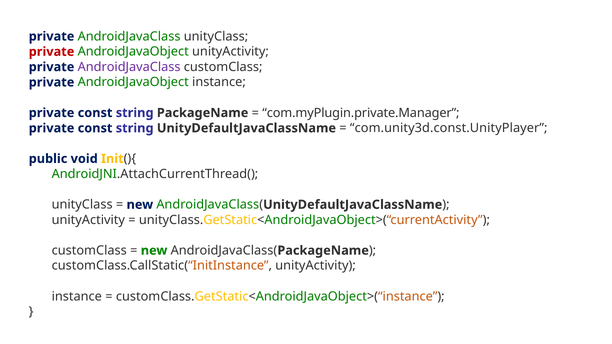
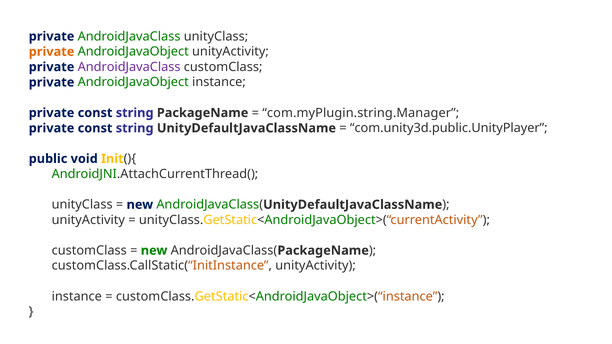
private colour: red -> orange (52, 52)
com.myPlugin.private.Manager: com.myPlugin.private.Manager -> com.myPlugin.string.Manager (361, 113)
com.unity3d.const.UnityPlayer: com.unity3d.const.UnityPlayer -> com.unity3d.public.UnityPlayer (449, 128)
